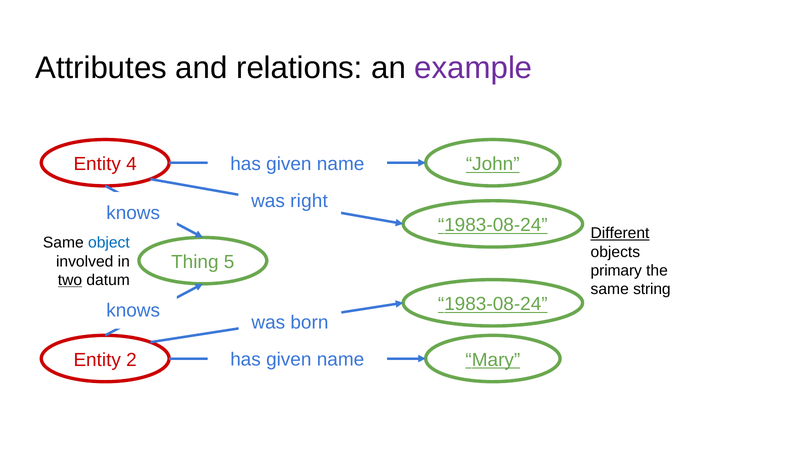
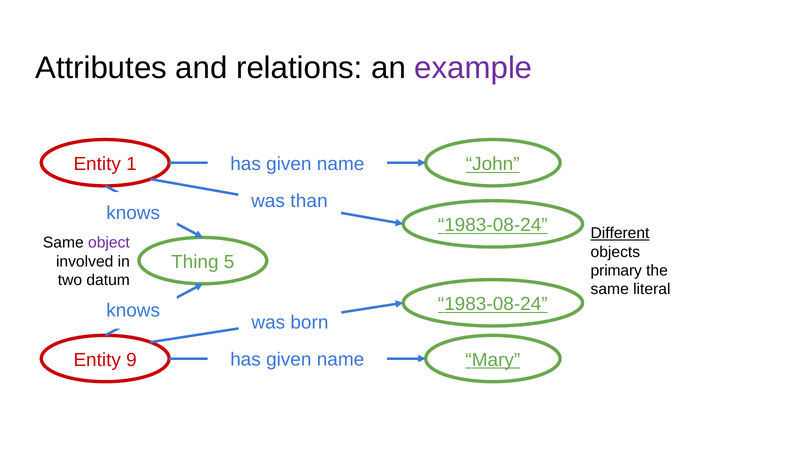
4: 4 -> 1 (131, 164)
right: right -> than (309, 202)
object colour: blue -> purple (109, 243)
two underline: present -> none (70, 281)
string: string -> literal (652, 290)
2: 2 -> 9 (131, 360)
